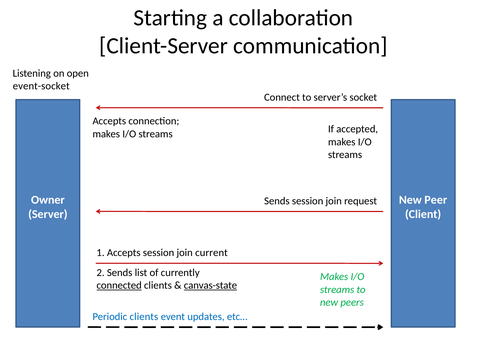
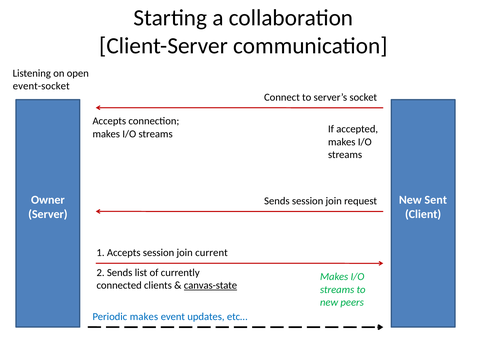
Peer: Peer -> Sent (436, 200)
connected underline: present -> none (119, 286)
Periodic clients: clients -> makes (144, 317)
